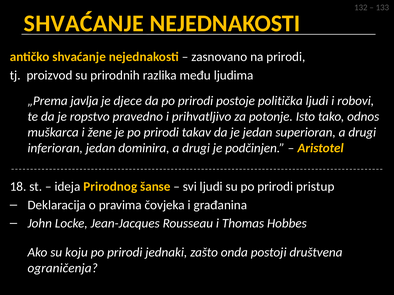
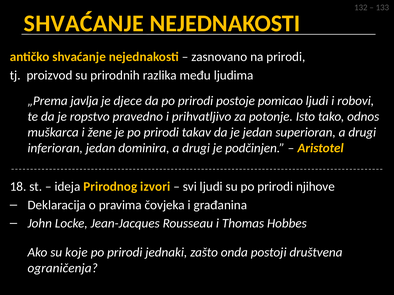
politička: politička -> pomicao (280, 101)
šanse: šanse -> izvori (155, 187)
pristup: pristup -> njihove (315, 187)
koju: koju -> koje (76, 253)
